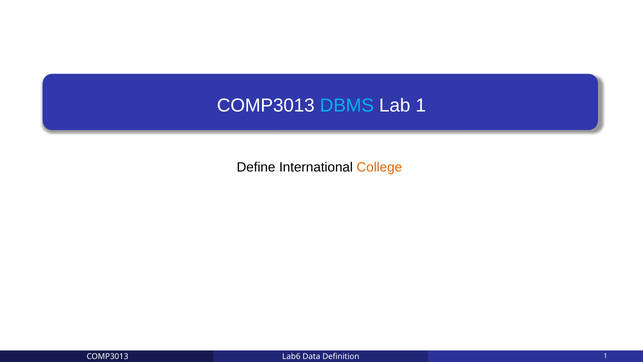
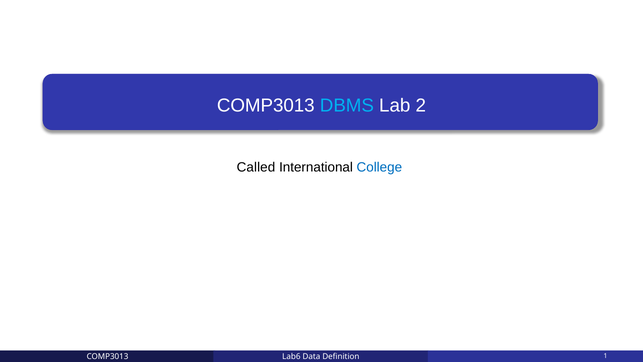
Lab 1: 1 -> 2 (421, 106)
Define: Define -> Called (256, 167)
College colour: orange -> blue (379, 167)
